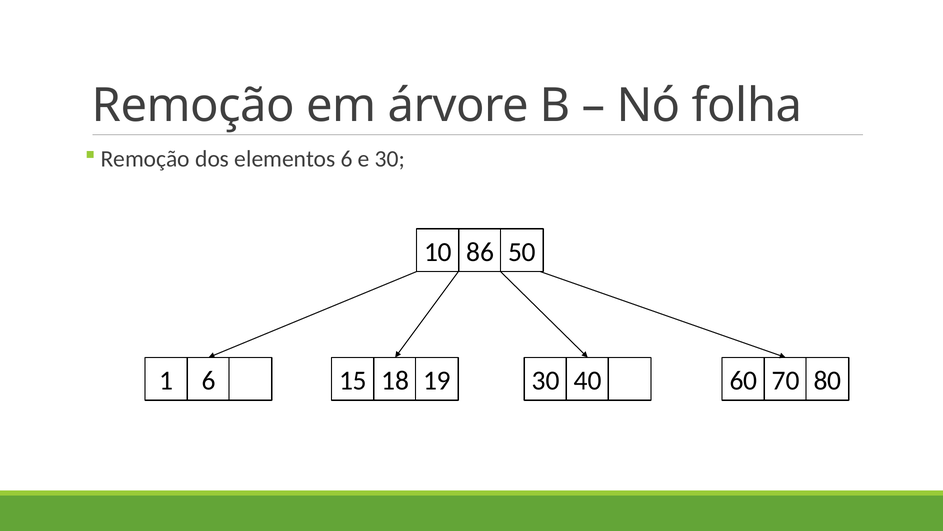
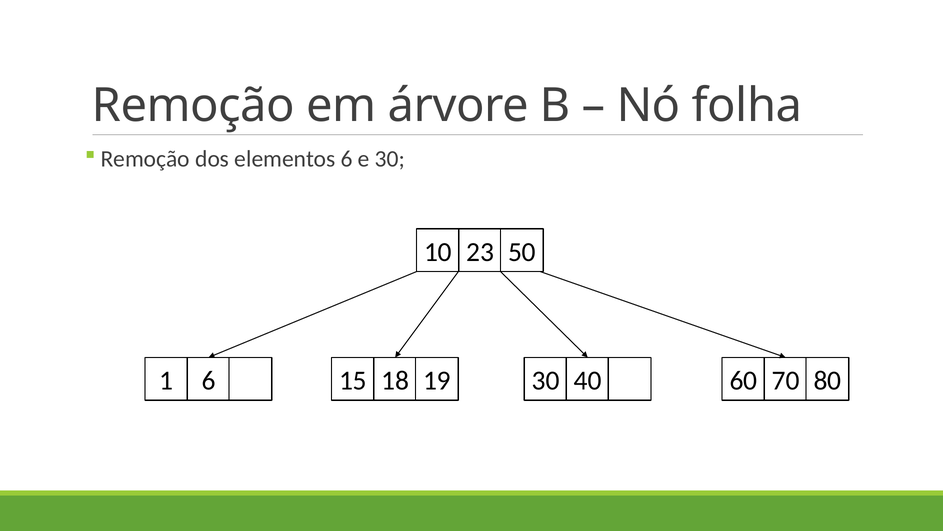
86: 86 -> 23 (480, 252)
